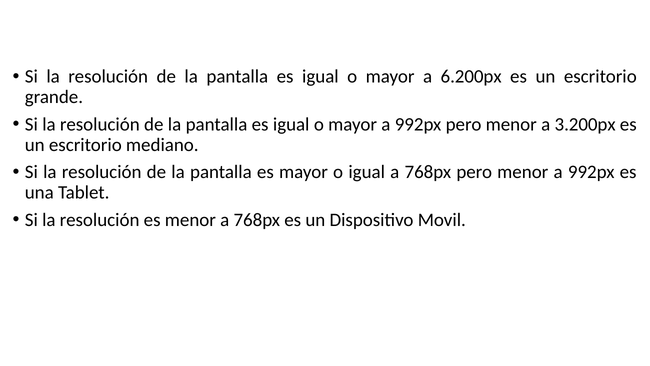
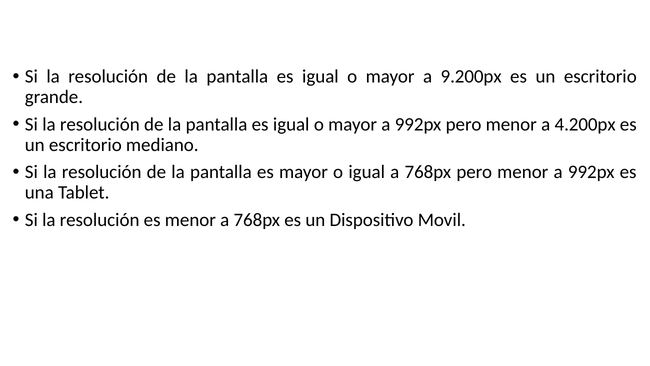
6.200px: 6.200px -> 9.200px (471, 77)
3.200px: 3.200px -> 4.200px (585, 124)
